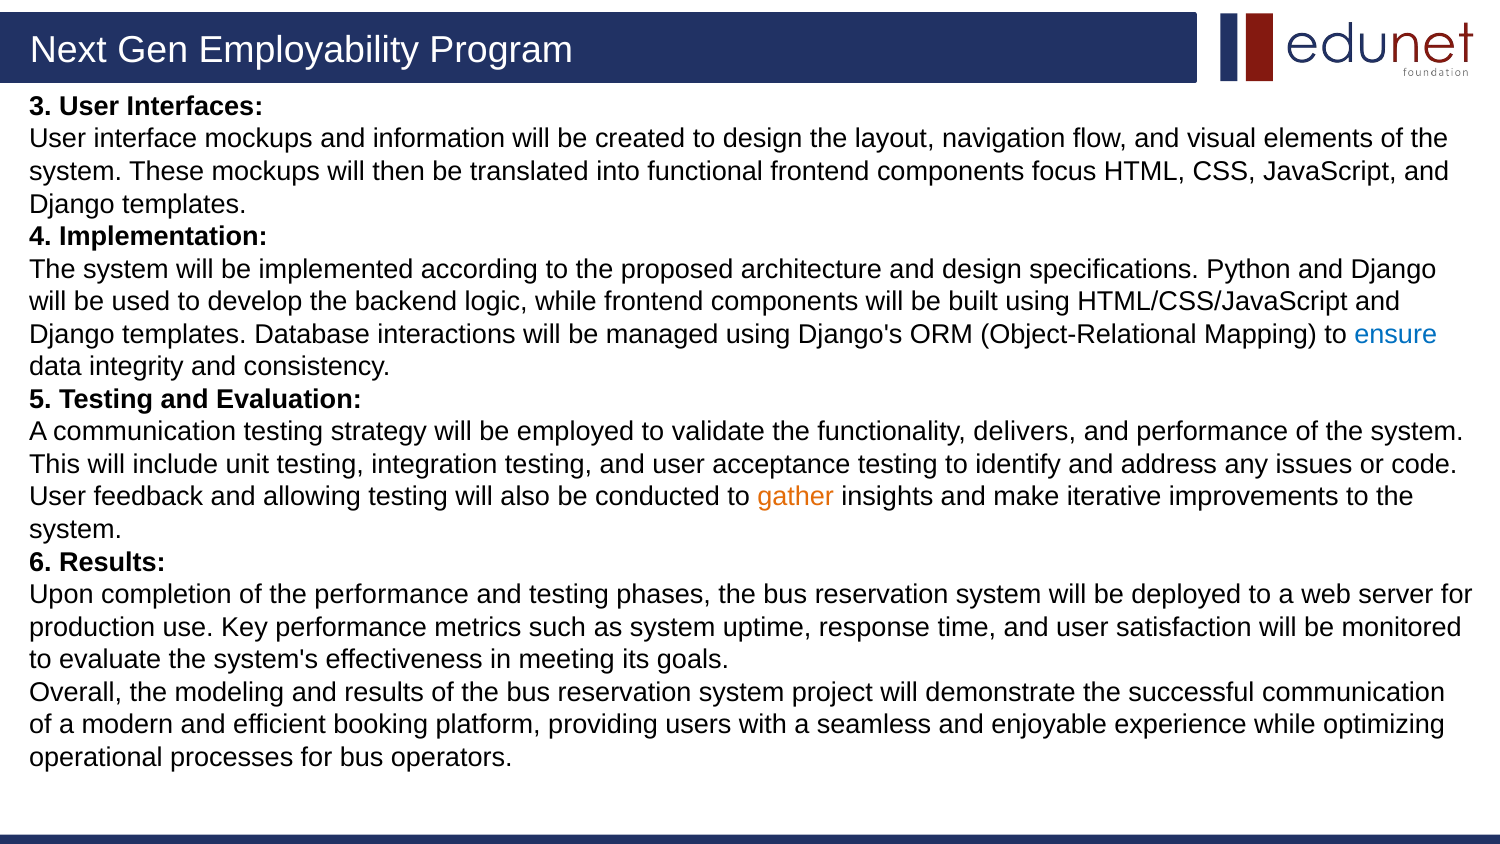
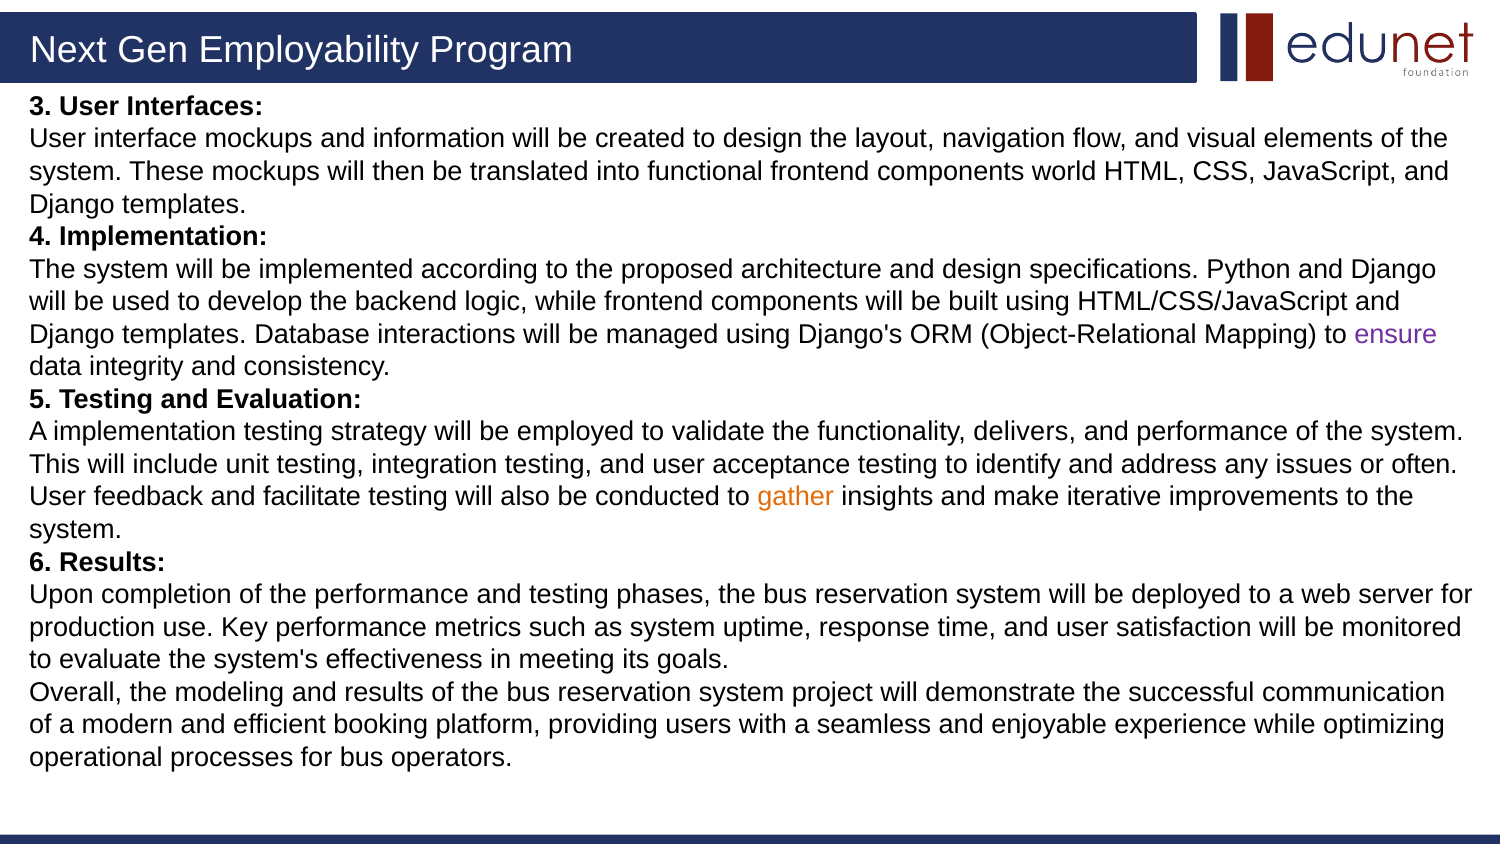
focus: focus -> world (1064, 171)
ensure colour: blue -> purple (1396, 334)
A communication: communication -> implementation (145, 432)
code: code -> often (1425, 464)
allowing: allowing -> facilitate (312, 497)
